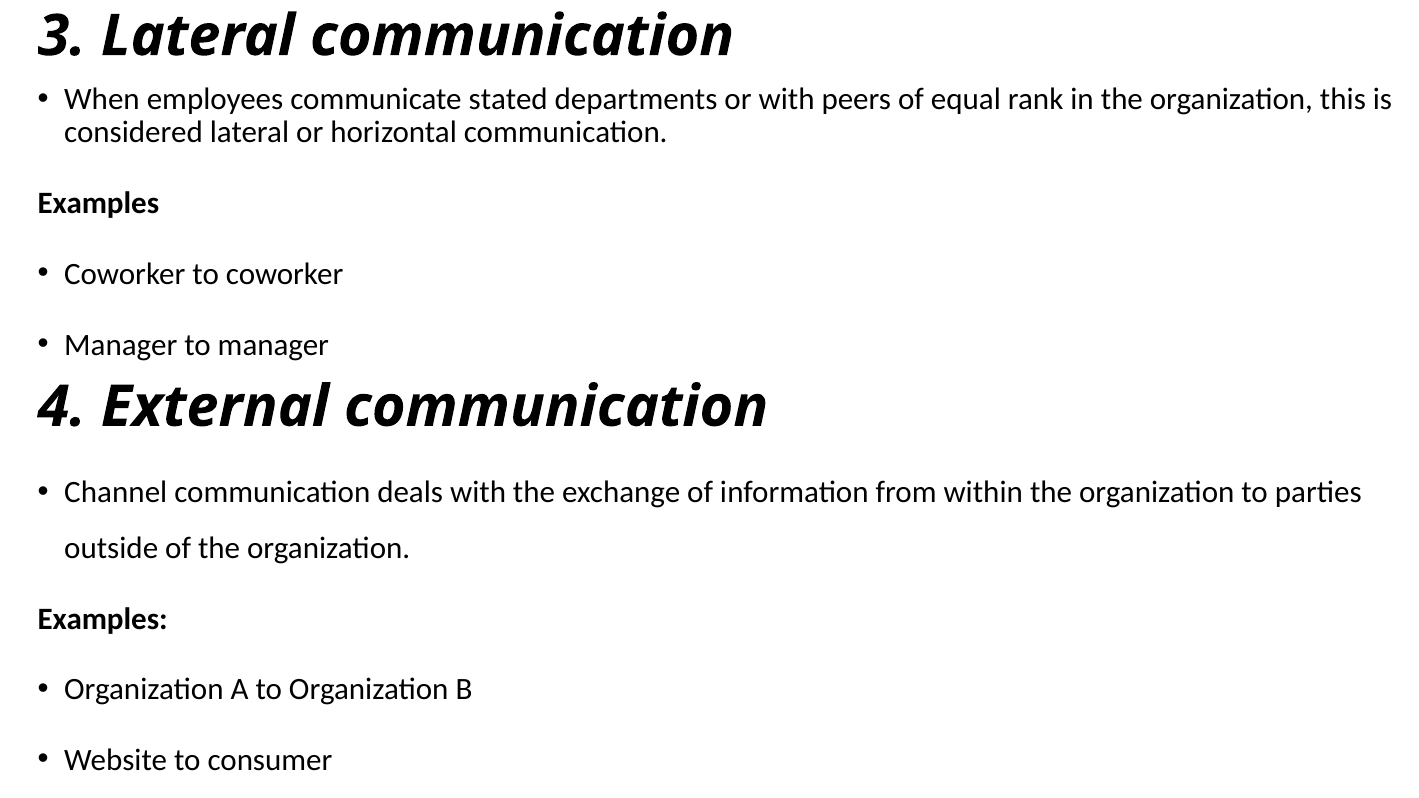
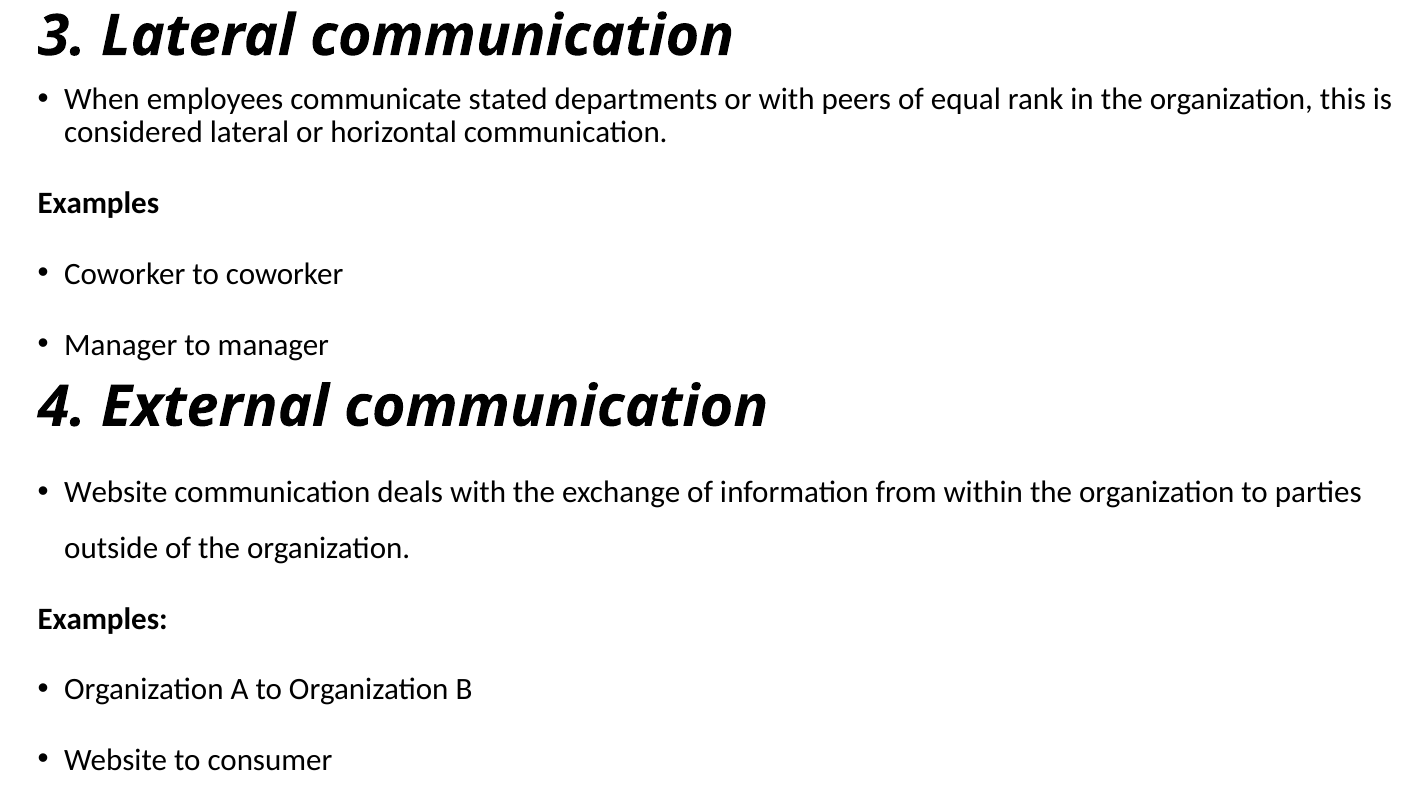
Channel: Channel -> Website (116, 493)
